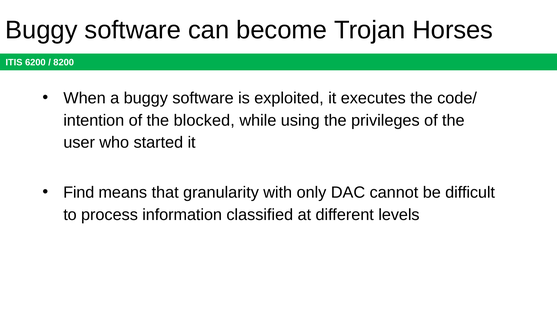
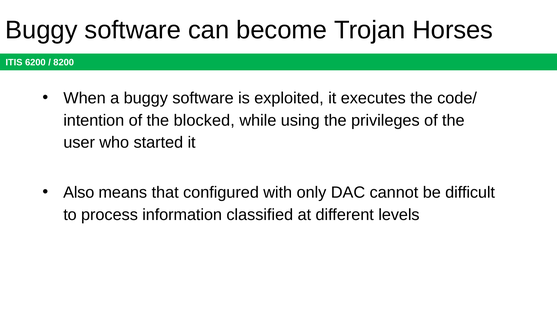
Find: Find -> Also (79, 193)
granularity: granularity -> configured (221, 193)
